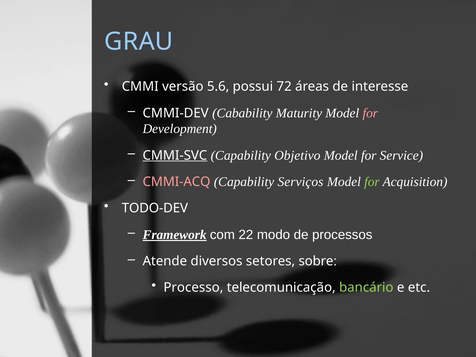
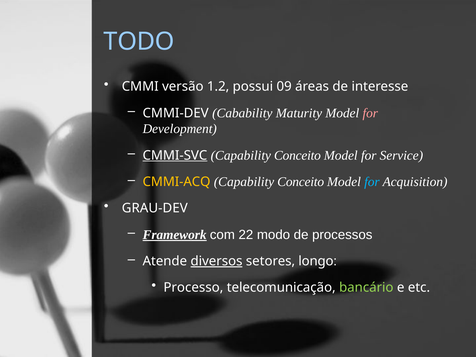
GRAU: GRAU -> TODO (139, 41)
5.6: 5.6 -> 1.2 (218, 87)
72: 72 -> 09 (284, 87)
Objetivo: Objetivo -> Conceito (297, 155)
CMMI-ACQ colour: pink -> yellow (177, 182)
Serviços: Serviços -> Conceito (301, 182)
for colour: light green -> light blue (372, 182)
TODO-DEV: TODO-DEV -> GRAU-DEV (155, 208)
diversos underline: none -> present (216, 261)
sobre: sobre -> longo (316, 261)
